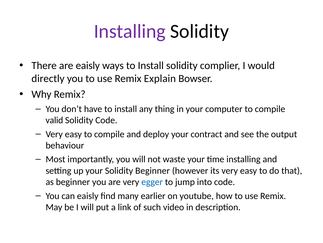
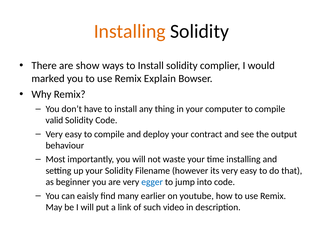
Installing colour: purple -> orange (130, 31)
are eaisly: eaisly -> show (88, 65)
directly: directly -> marked (48, 78)
Solidity Beginner: Beginner -> Filename (153, 170)
